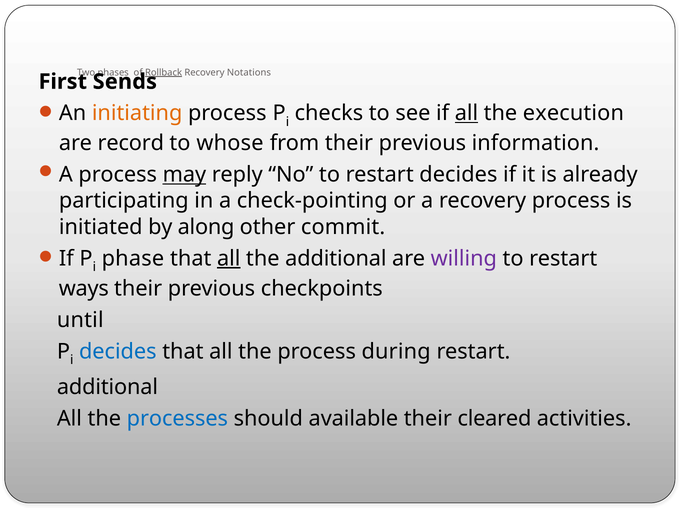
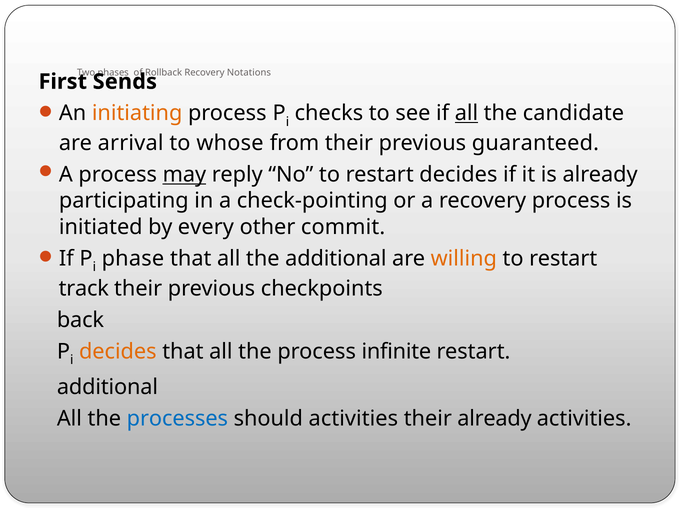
Rollback underline: present -> none (164, 72)
execution: execution -> candidate (573, 113)
record: record -> arrival (131, 143)
information: information -> guaranteed (535, 143)
along: along -> every (206, 227)
all underline: present -> none (229, 258)
willing colour: purple -> orange (464, 258)
ways: ways -> track (84, 288)
until: until -> back (80, 320)
decides colour: blue -> orange (118, 351)
during: during -> infinite (396, 351)
should available: available -> activities (353, 419)
their cleared: cleared -> already (494, 419)
